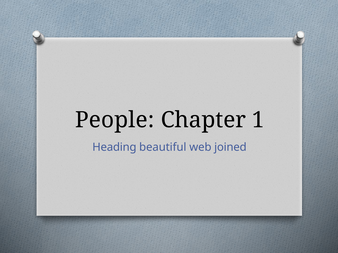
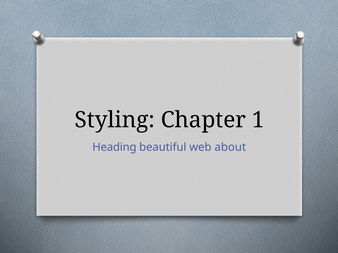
People: People -> Styling (115, 120)
joined: joined -> about (230, 147)
